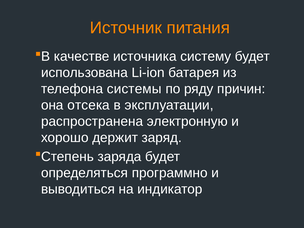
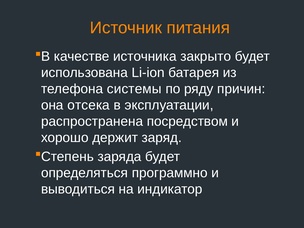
систему: систему -> закрыто (206, 57)
электронную: электронную -> посредством (187, 121)
